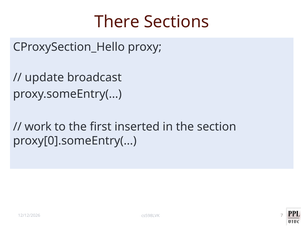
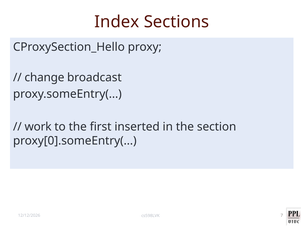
There: There -> Index (117, 22)
update: update -> change (44, 77)
